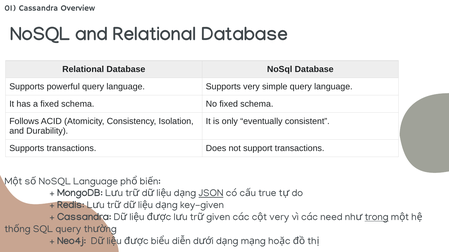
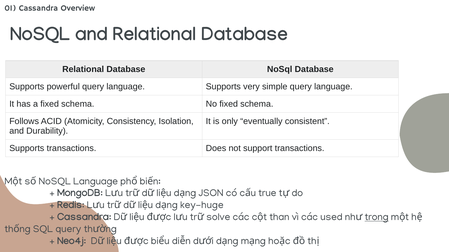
JSON underline: present -> none (211, 193)
key-given: key-given -> key-huge (202, 205)
given: given -> solve (218, 217)
very: very -> than (279, 217)
need: need -> used (331, 217)
